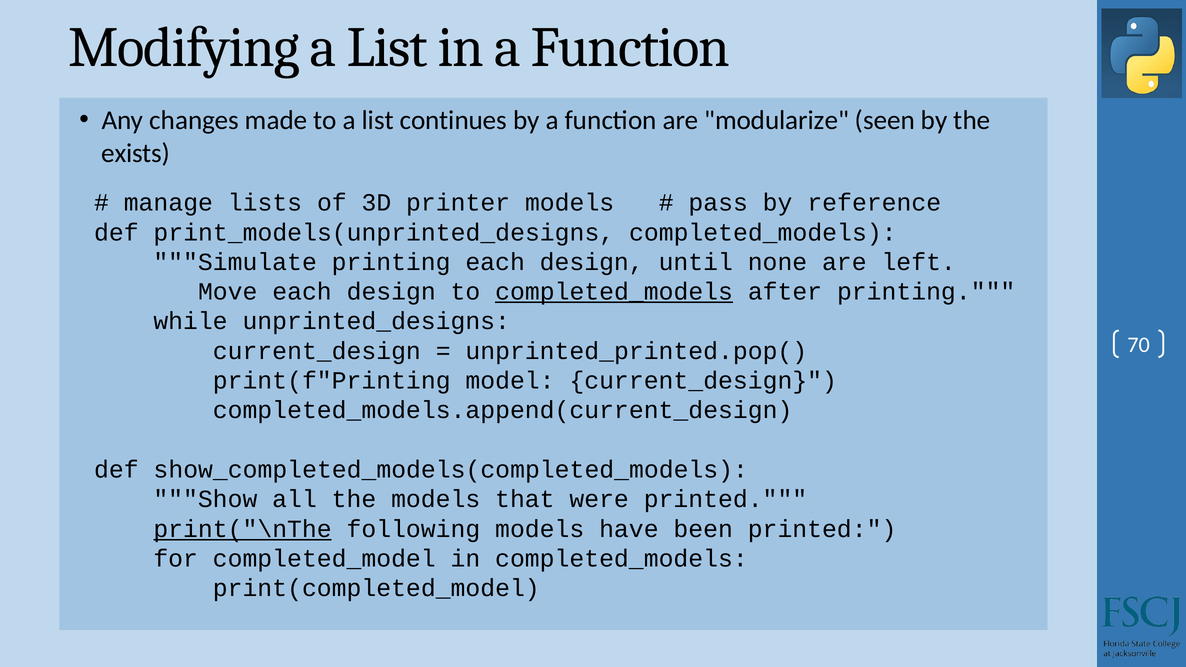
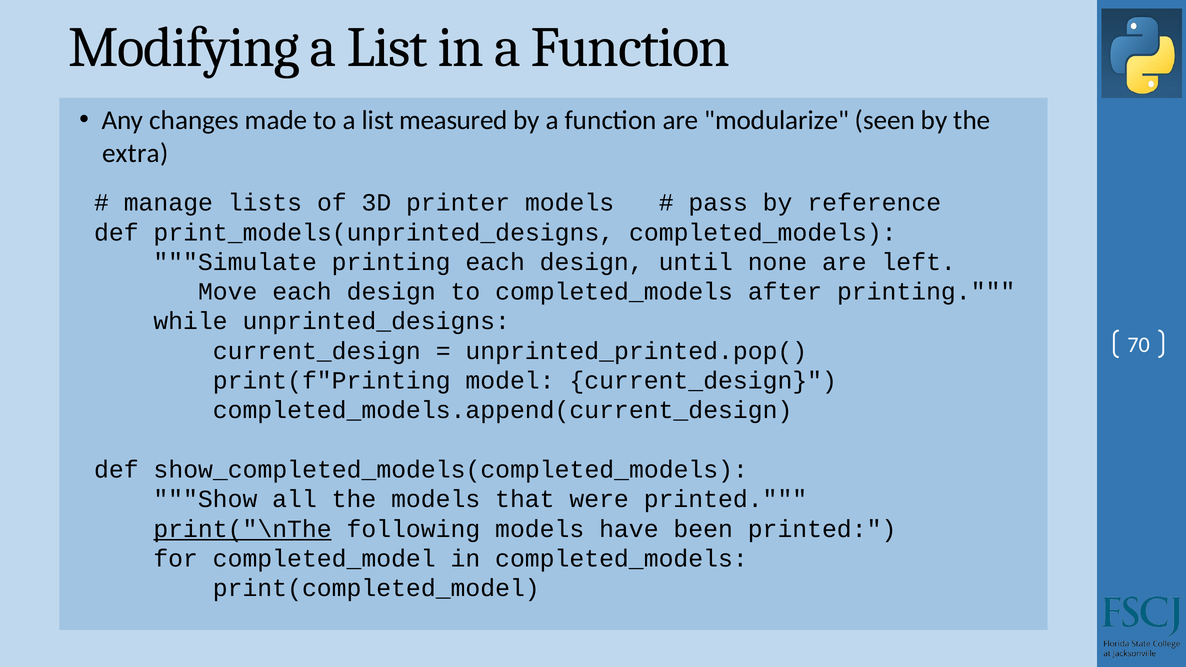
continues: continues -> measured (453, 120)
exists: exists -> extra (135, 153)
completed_models underline: present -> none (614, 292)
